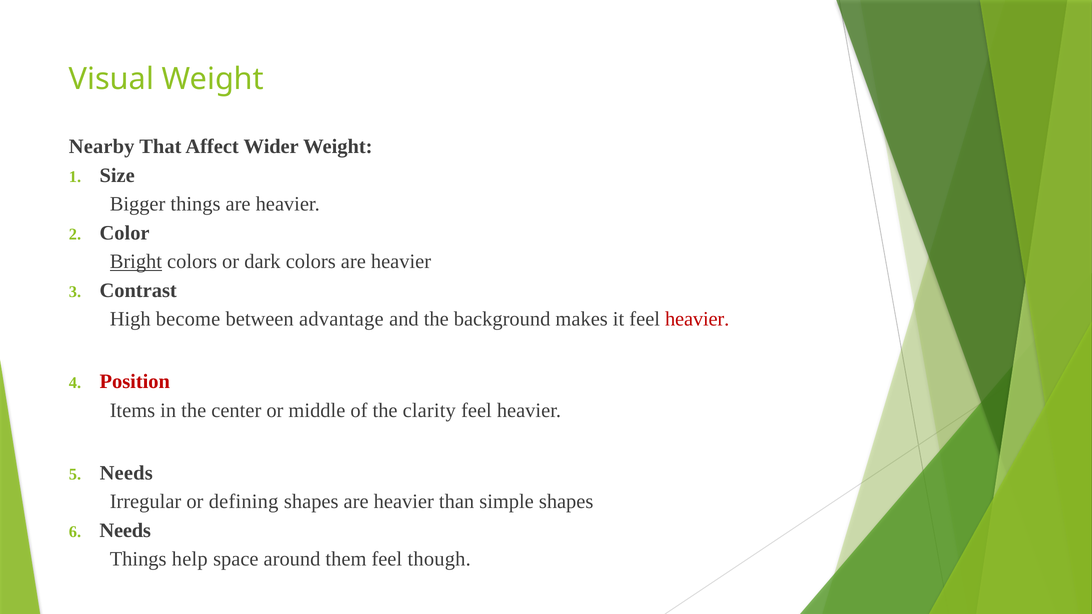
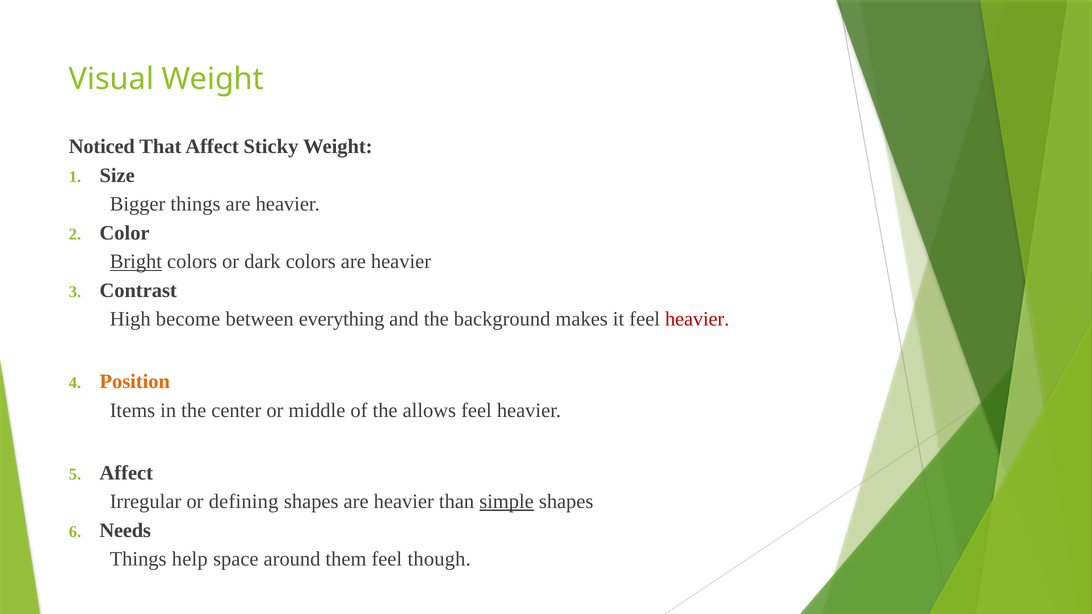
Nearby: Nearby -> Noticed (102, 147)
Wider: Wider -> Sticky (271, 147)
advantage: advantage -> everything (342, 319)
Position colour: red -> orange (135, 382)
clarity: clarity -> allows (429, 411)
Needs: Needs -> Affect (126, 473)
simple underline: none -> present (507, 502)
